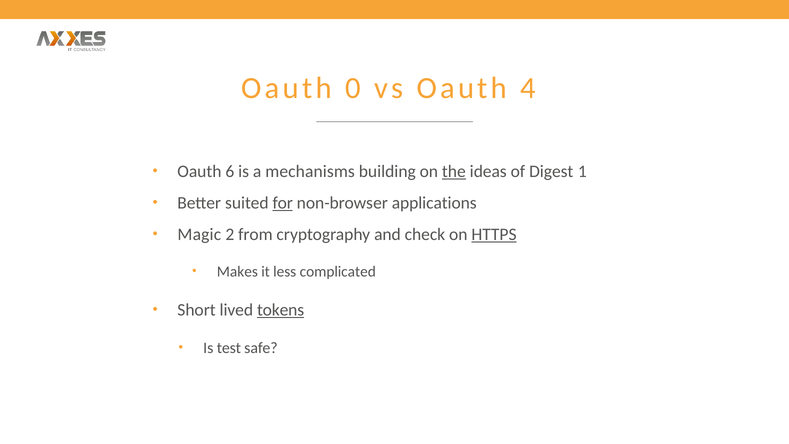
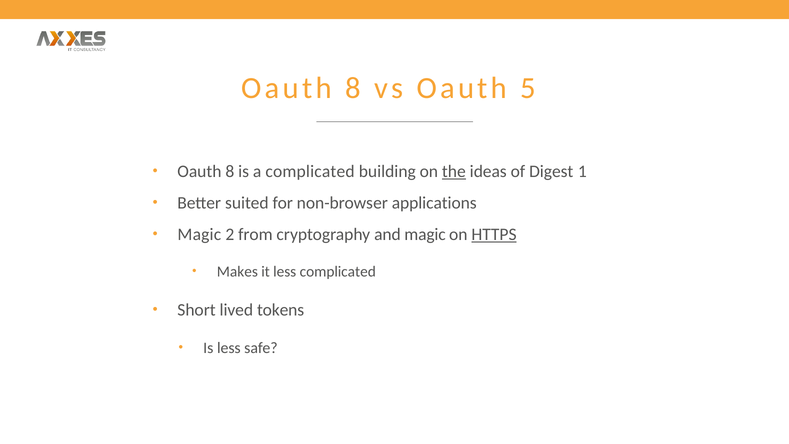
0: 0 -> 8 (353, 88)
4: 4 -> 5 (528, 88)
6: 6 -> 8 (230, 171)
a mechanisms: mechanisms -> complicated (310, 171)
for underline: present -> none (283, 203)
and check: check -> magic (425, 234)
tokens underline: present -> none (281, 310)
Is test: test -> less (229, 348)
